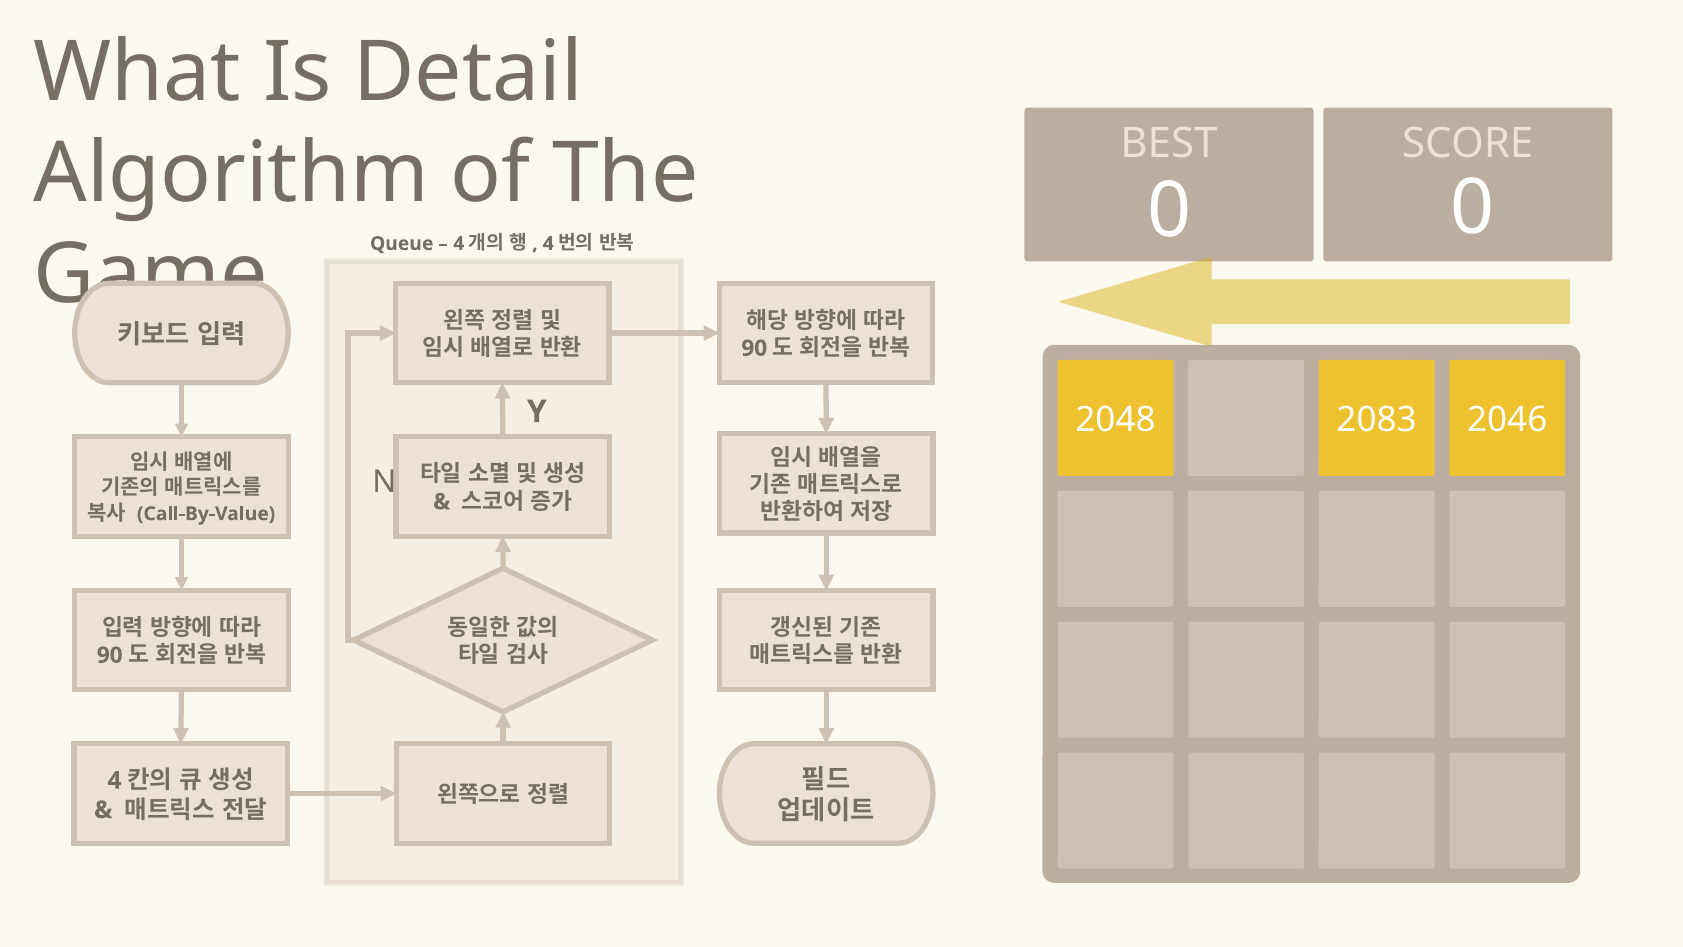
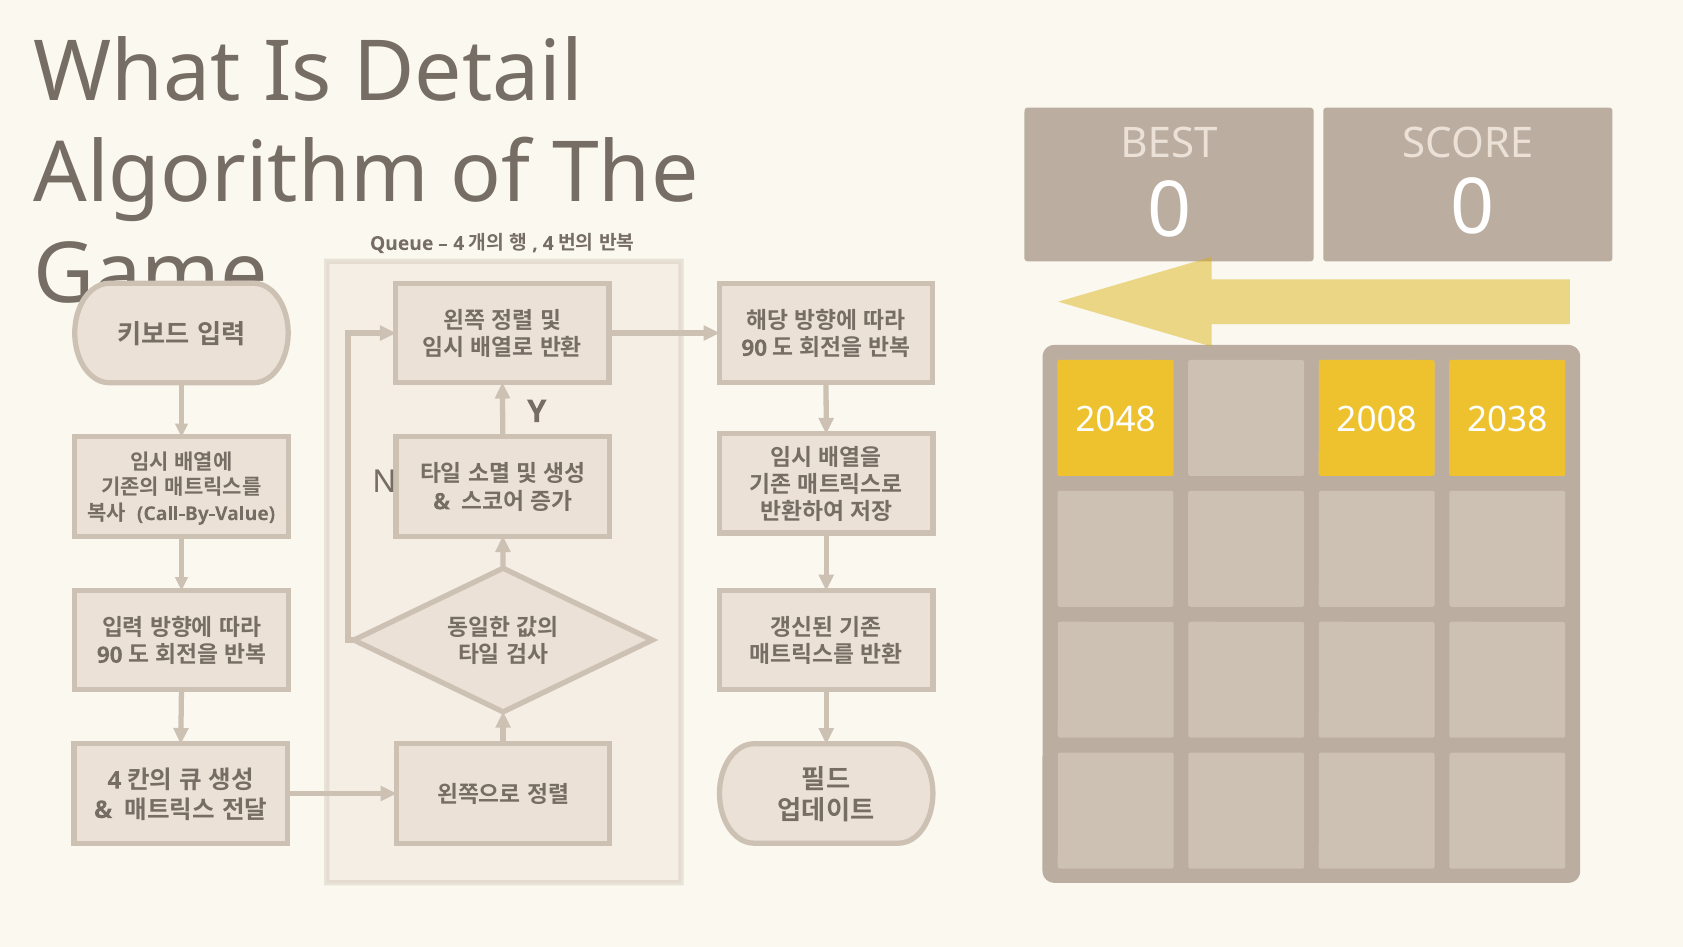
2083: 2083 -> 2008 (1377, 420)
2046: 2046 -> 2038 (1507, 420)
